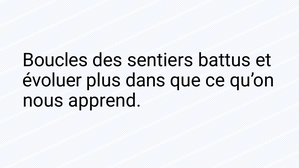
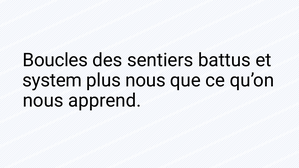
évoluer: évoluer -> system (52, 80)
plus dans: dans -> nous (146, 80)
